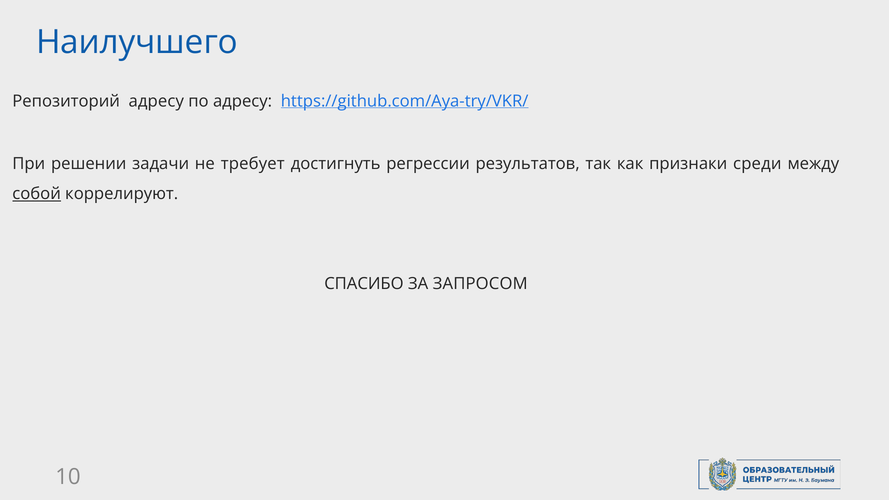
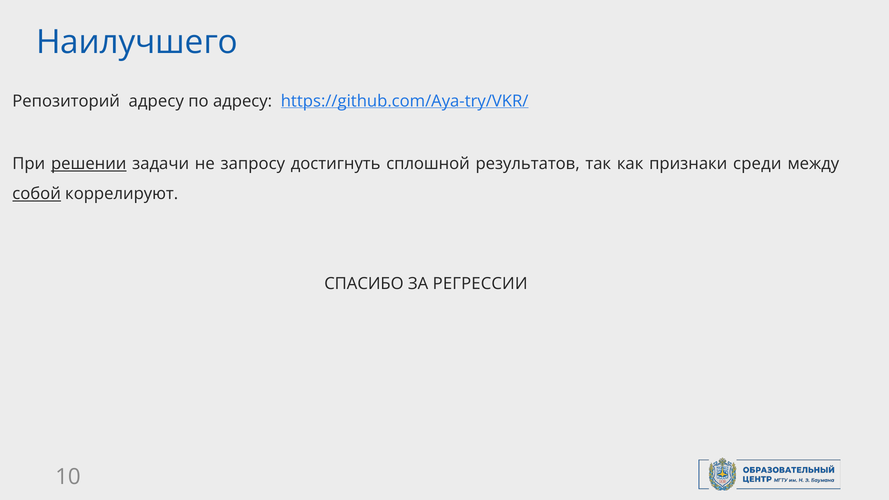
решении underline: none -> present (89, 164)
требует: требует -> запросу (253, 164)
регрессии: регрессии -> сплошной (428, 164)
ЗАПРОСОМ: ЗАПРОСОМ -> РЕГРЕССИИ (480, 284)
